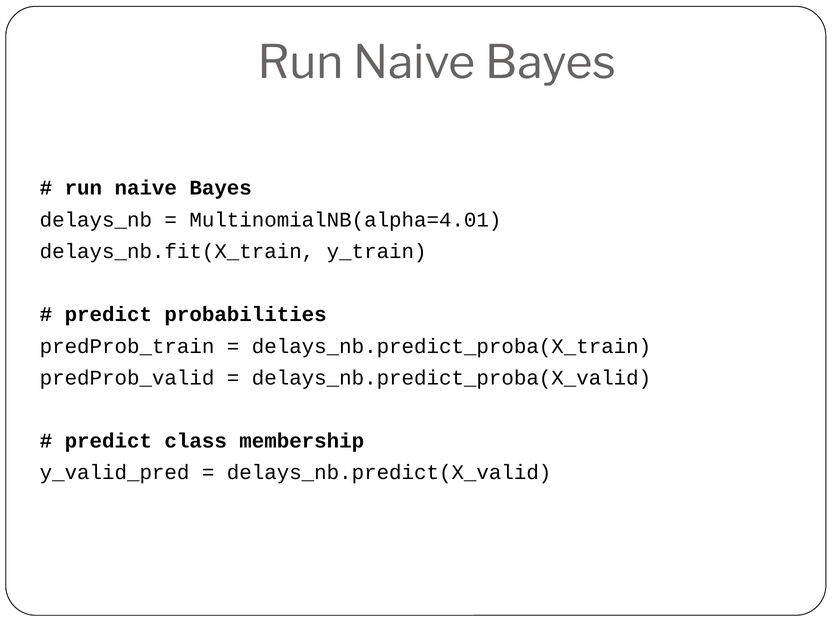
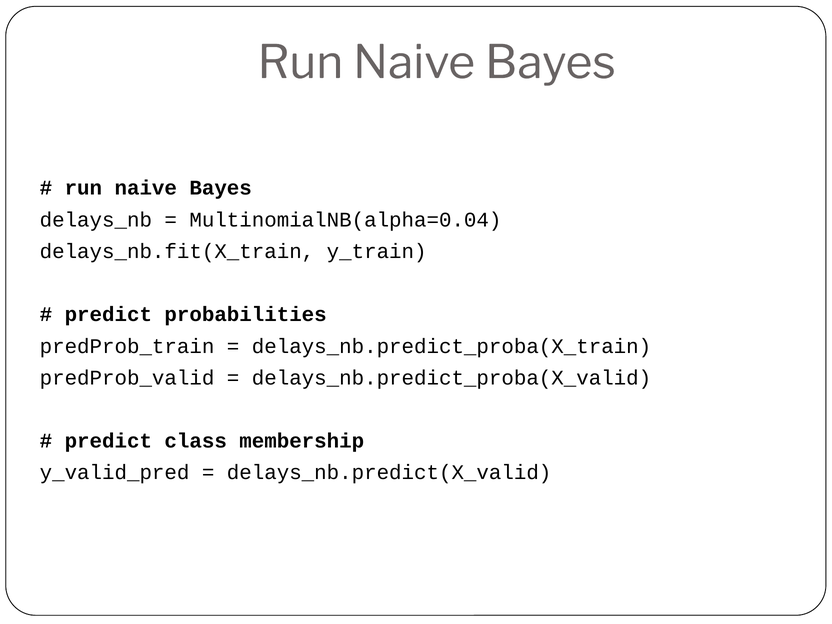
MultinomialNB(alpha=4.01: MultinomialNB(alpha=4.01 -> MultinomialNB(alpha=0.04 (345, 220)
